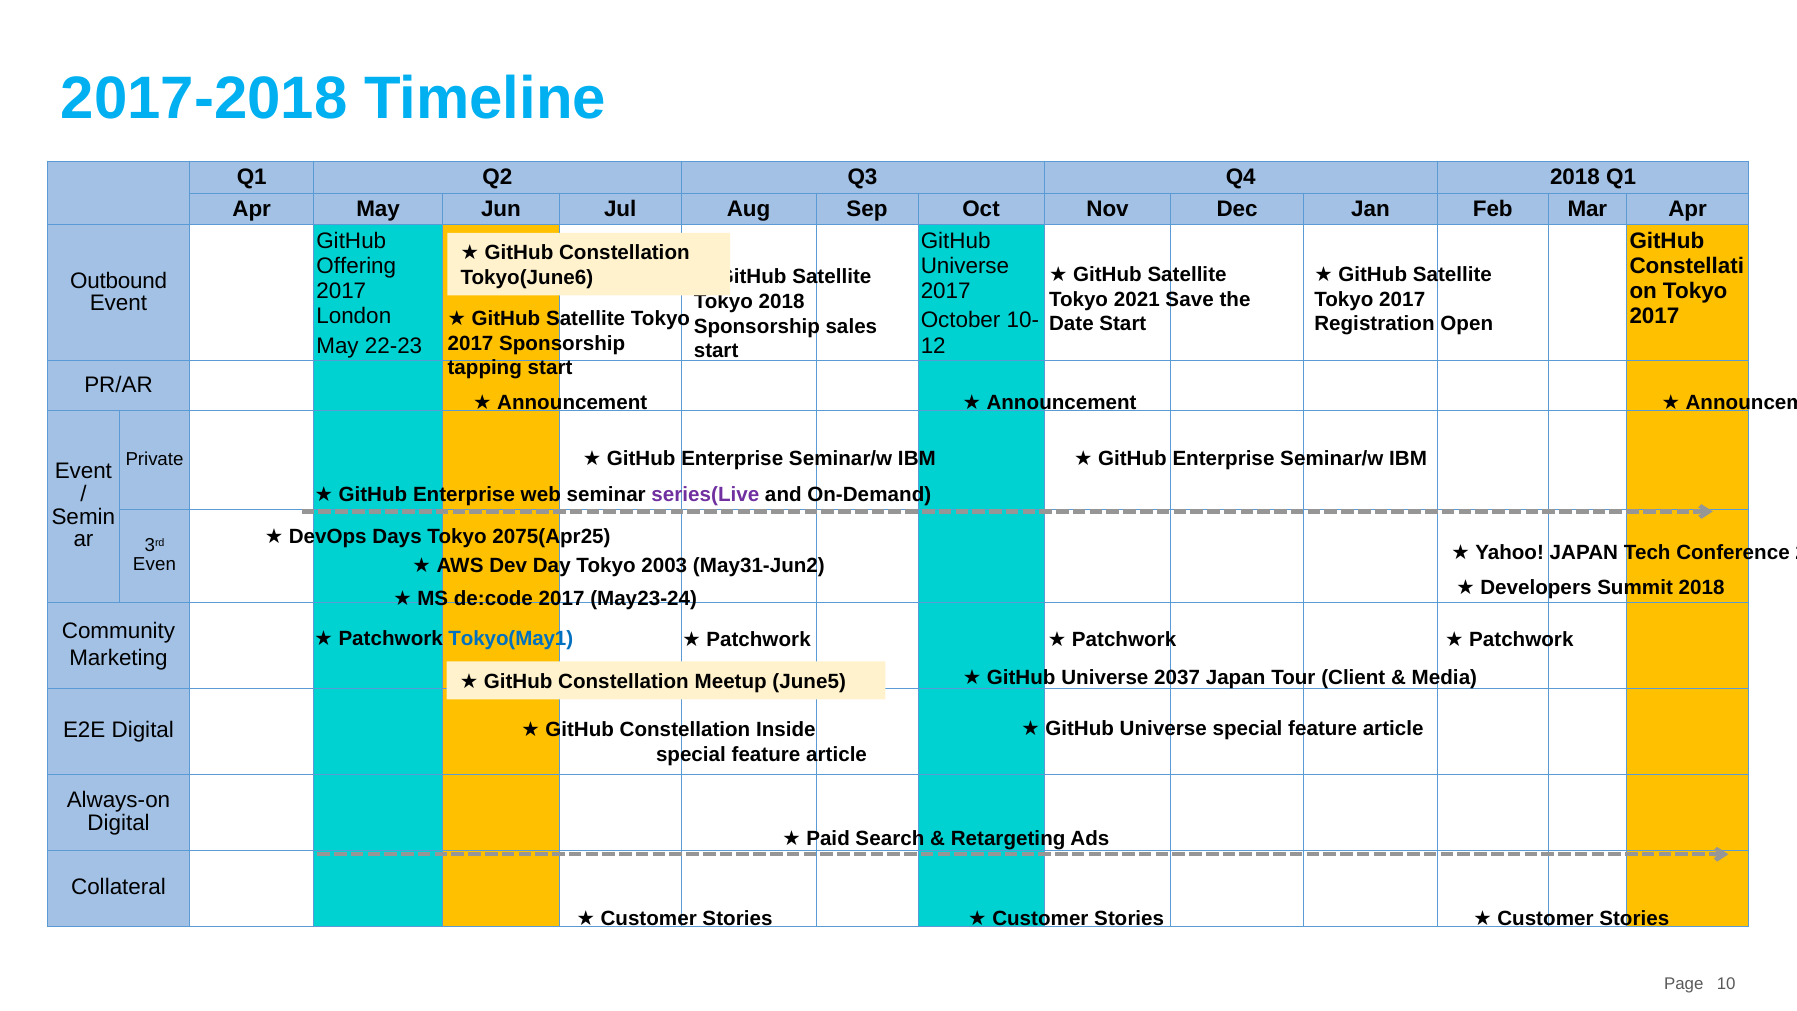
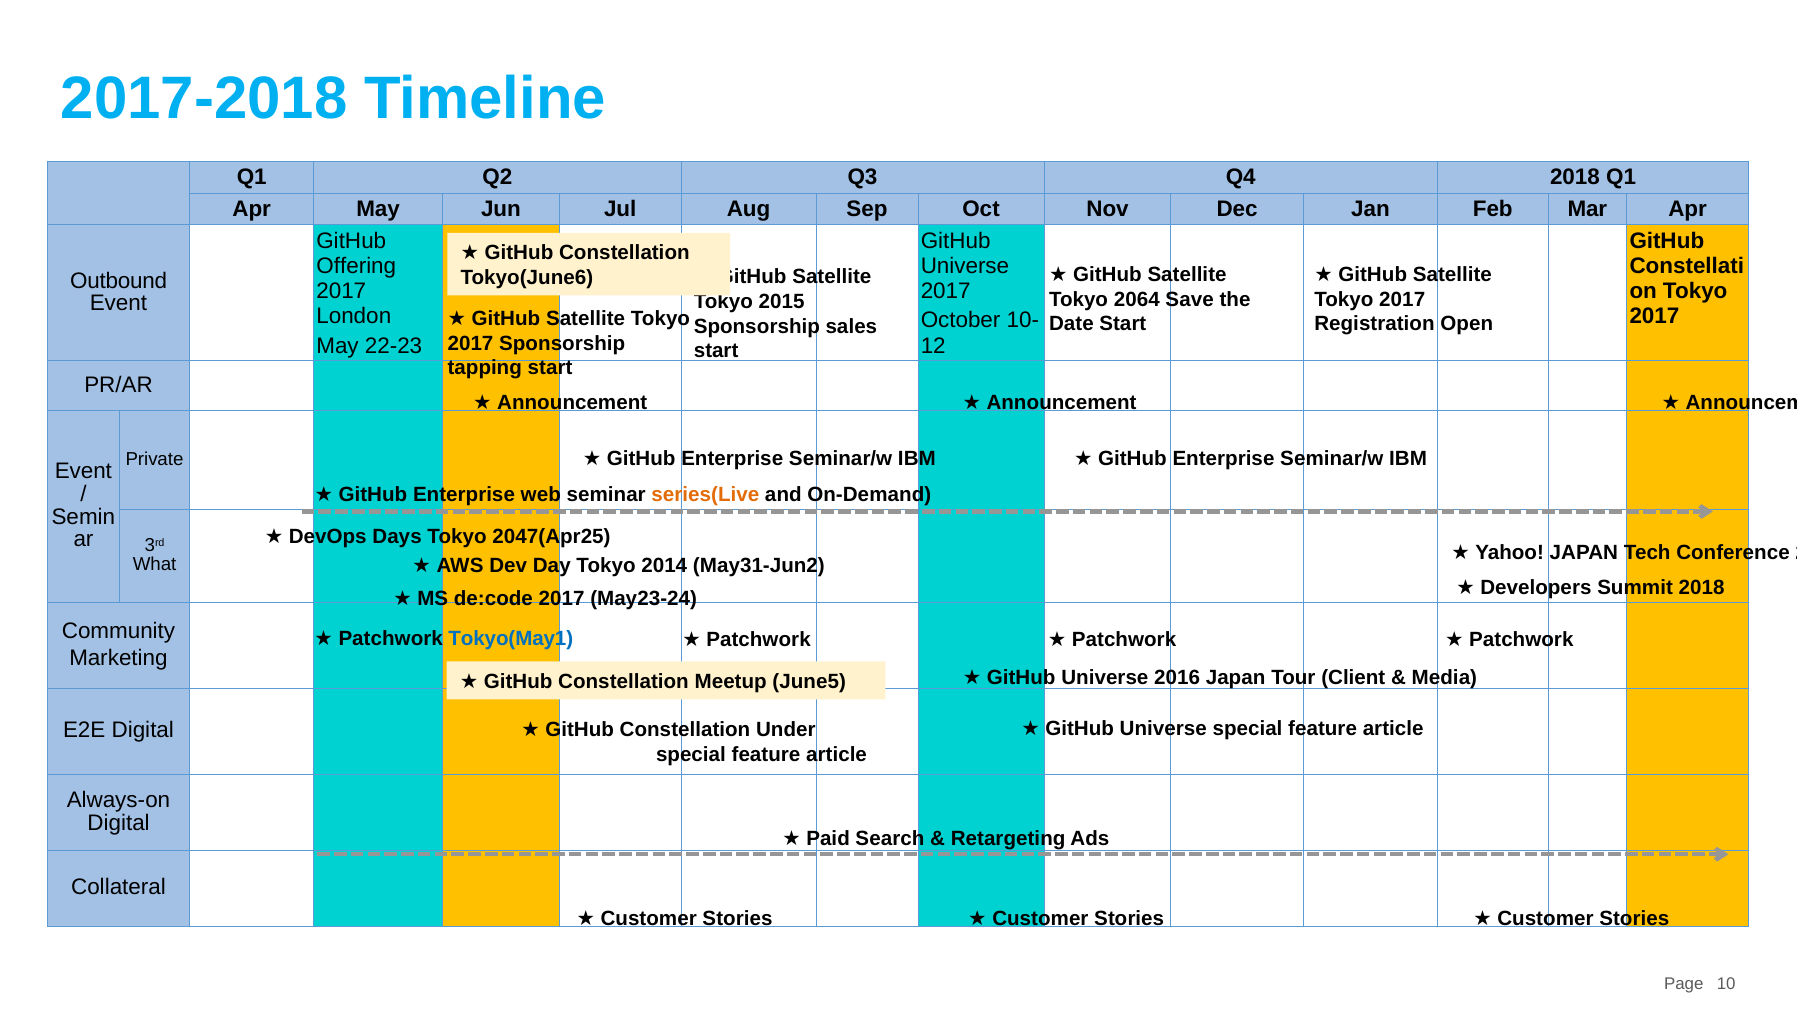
2021: 2021 -> 2064 (1137, 299)
2018: 2018 -> 2015 (782, 301)
series(Live colour: purple -> orange (705, 495)
2075(Apr25: 2075(Apr25 -> 2047(Apr25 (552, 536)
Even: Even -> What (155, 564)
2003: 2003 -> 2014 (664, 565)
2037: 2037 -> 2016 (1177, 678)
Inside: Inside -> Under (786, 729)
